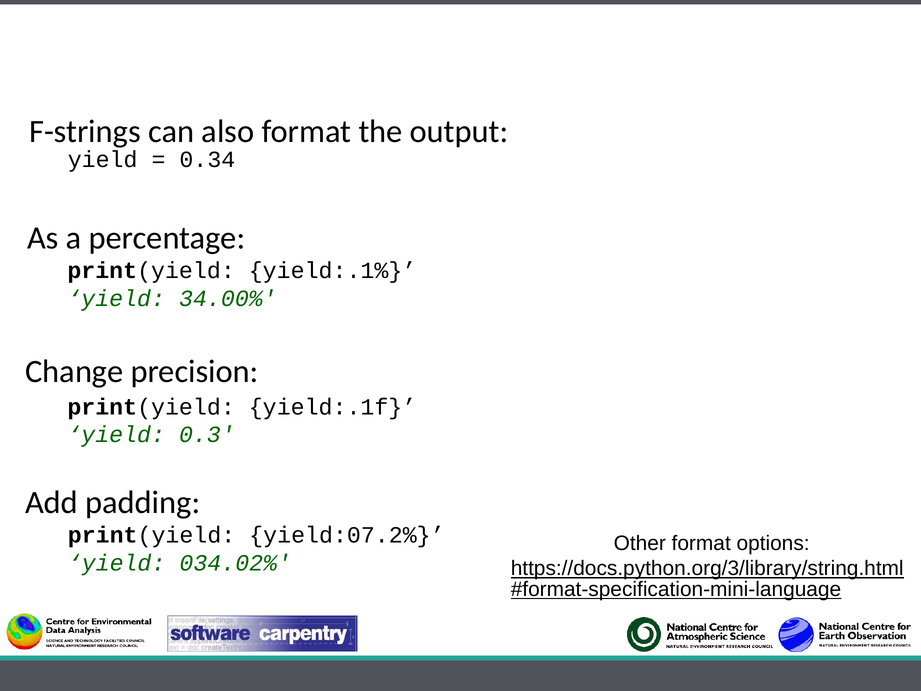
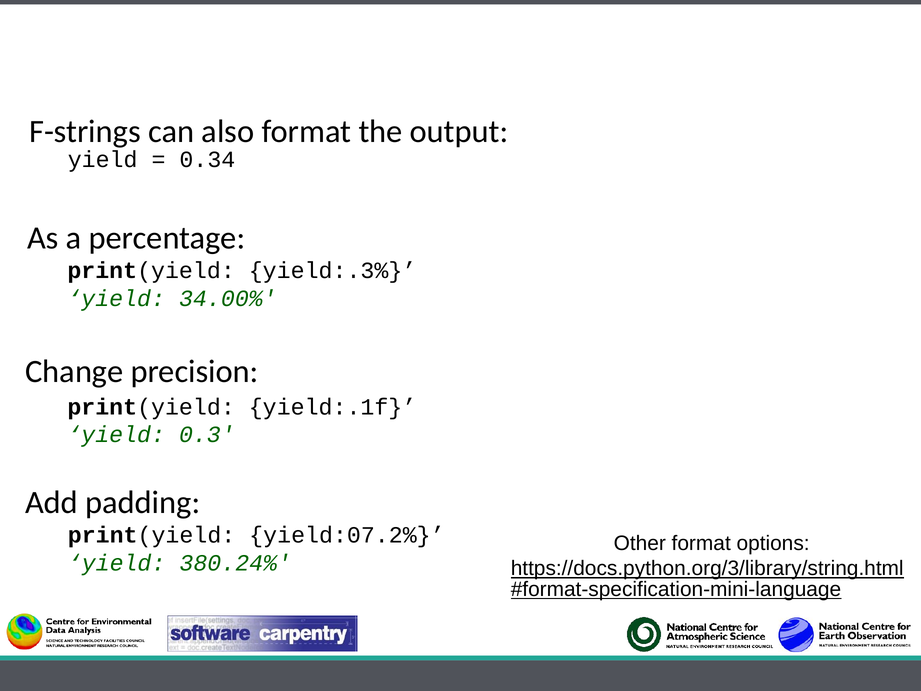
yield:.1%: yield:.1% -> yield:.3% (333, 271)
034.02%: 034.02% -> 380.24% (235, 563)
